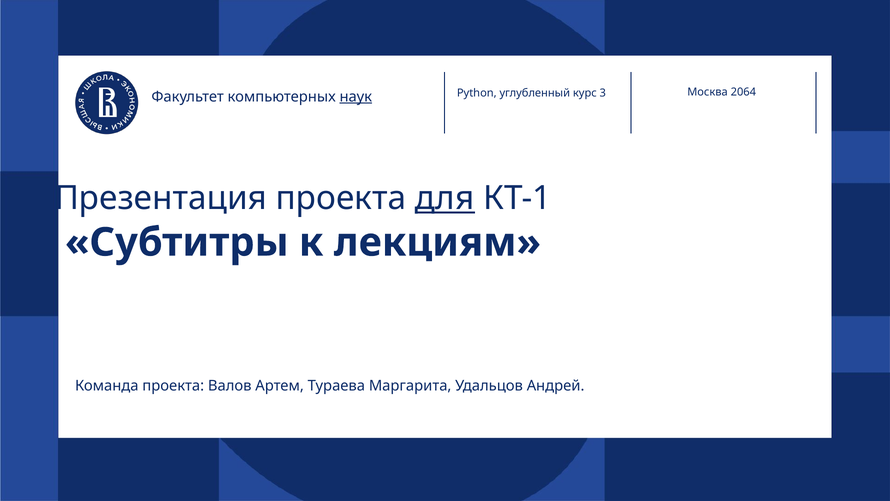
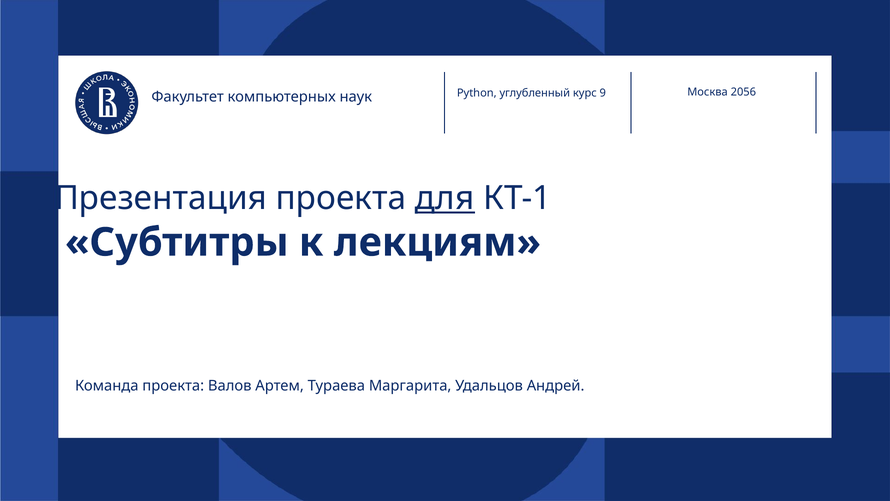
наук underline: present -> none (356, 97)
3: 3 -> 9 (603, 93)
2064: 2064 -> 2056 (743, 92)
